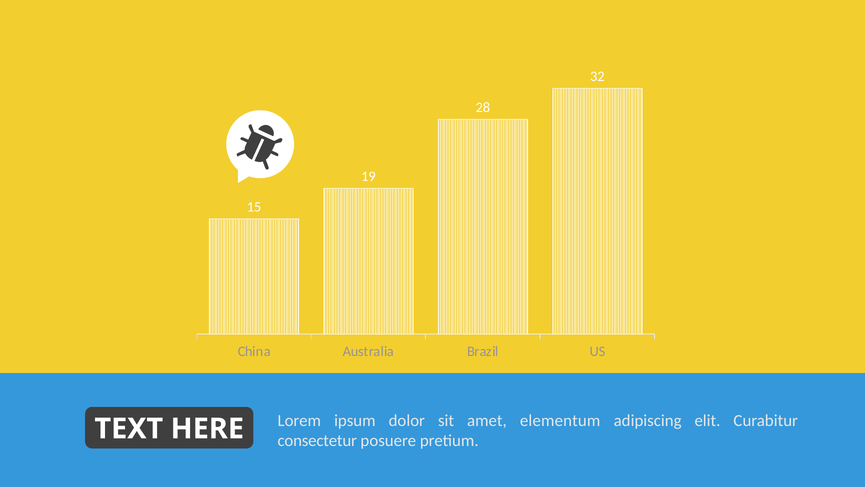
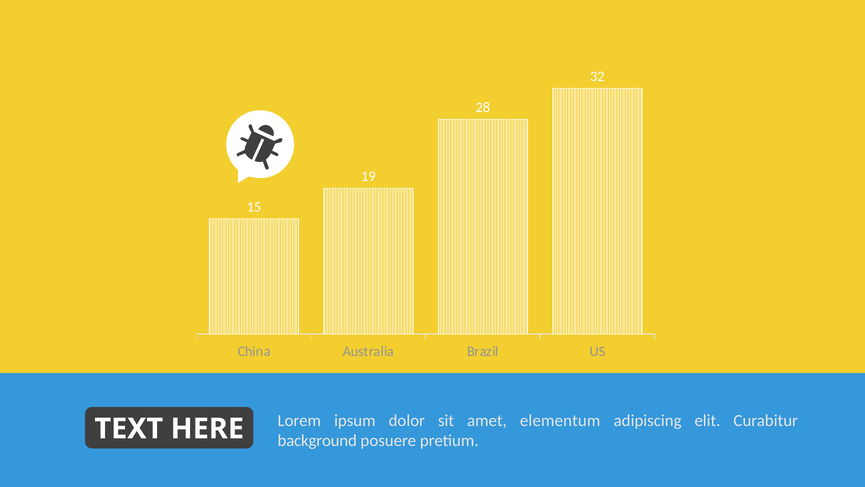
consectetur: consectetur -> background (317, 441)
